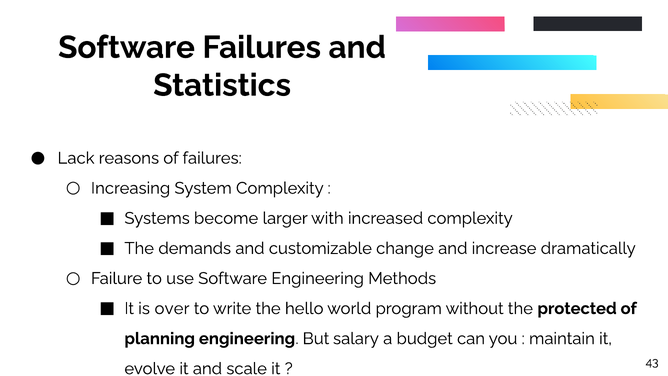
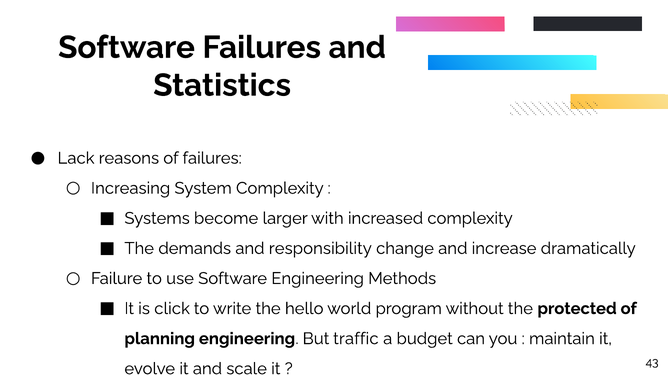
customizable: customizable -> responsibility (320, 248)
over: over -> click (172, 308)
salary: salary -> traffic (356, 338)
